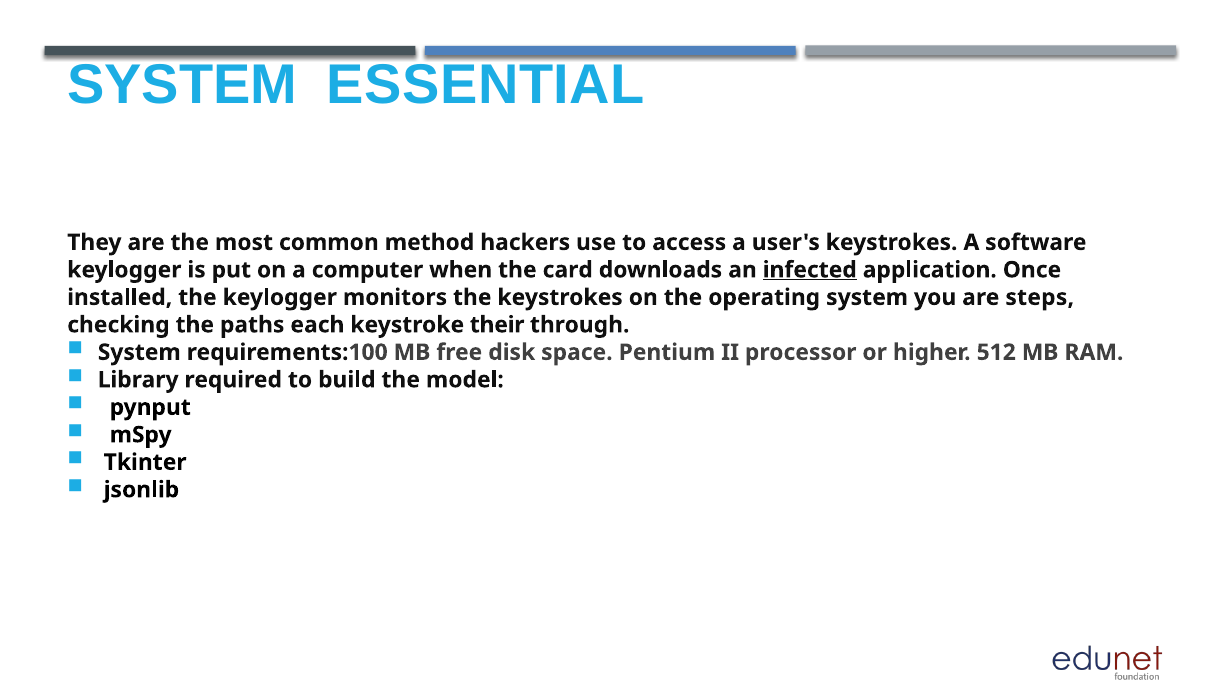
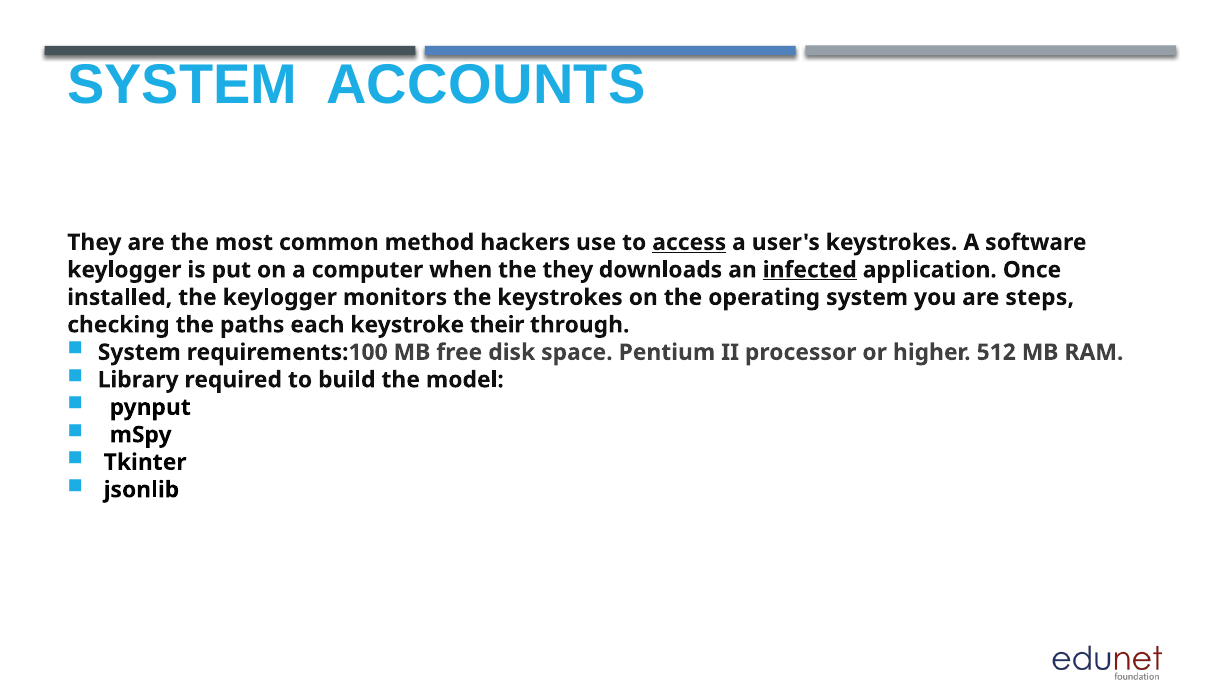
ESSENTIAL: ESSENTIAL -> ACCOUNTS (486, 85)
access underline: none -> present (689, 242)
the card: card -> they (568, 270)
